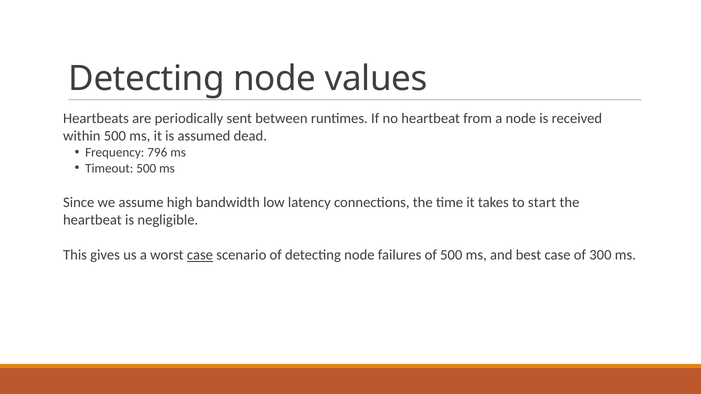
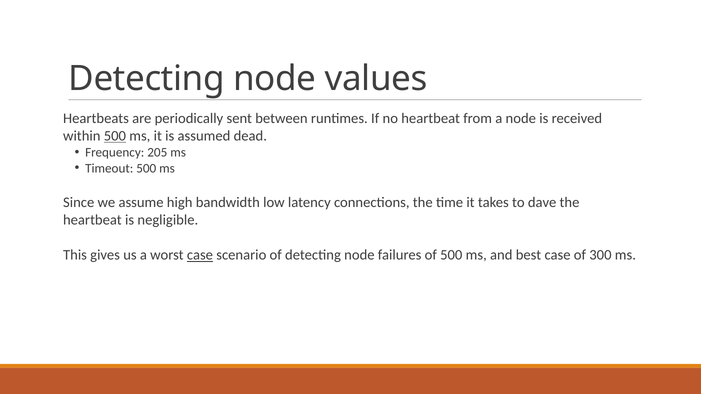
500 underline: none -> present (115, 136)
796: 796 -> 205 (157, 153)
start: start -> dave (542, 203)
